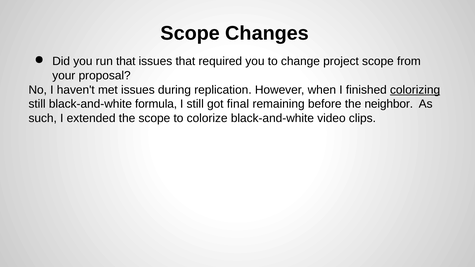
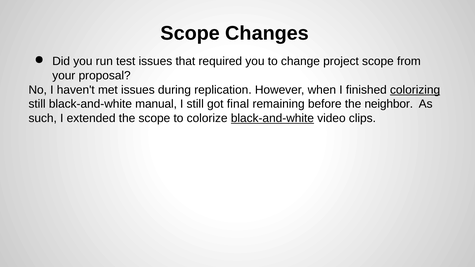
run that: that -> test (126, 61)
formula: formula -> manual (156, 104)
black-and-white underline: none -> present (272, 118)
